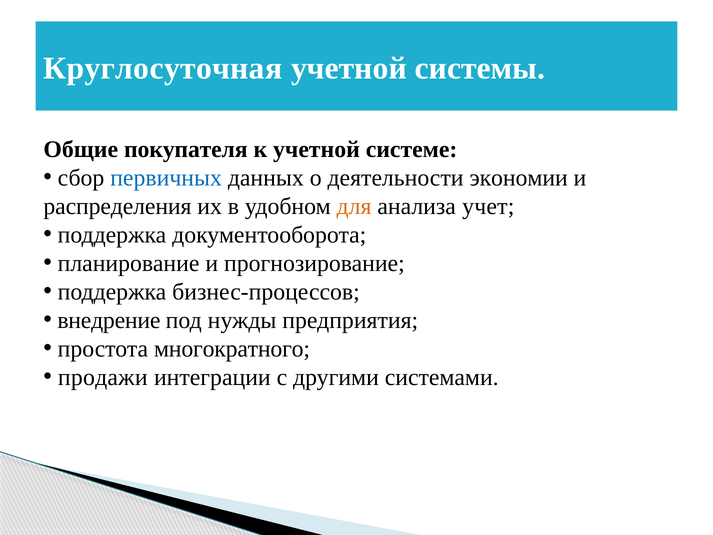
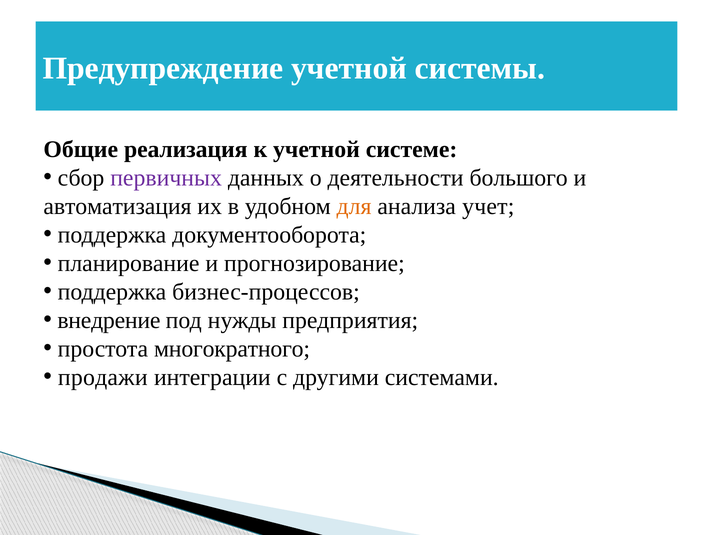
Круглосуточная: Круглосуточная -> Предупреждение (163, 68)
покупателя: покупателя -> реализация (186, 149)
первичных colour: blue -> purple (166, 178)
экономии: экономии -> большого (519, 178)
распределения: распределения -> автоматизация (117, 206)
